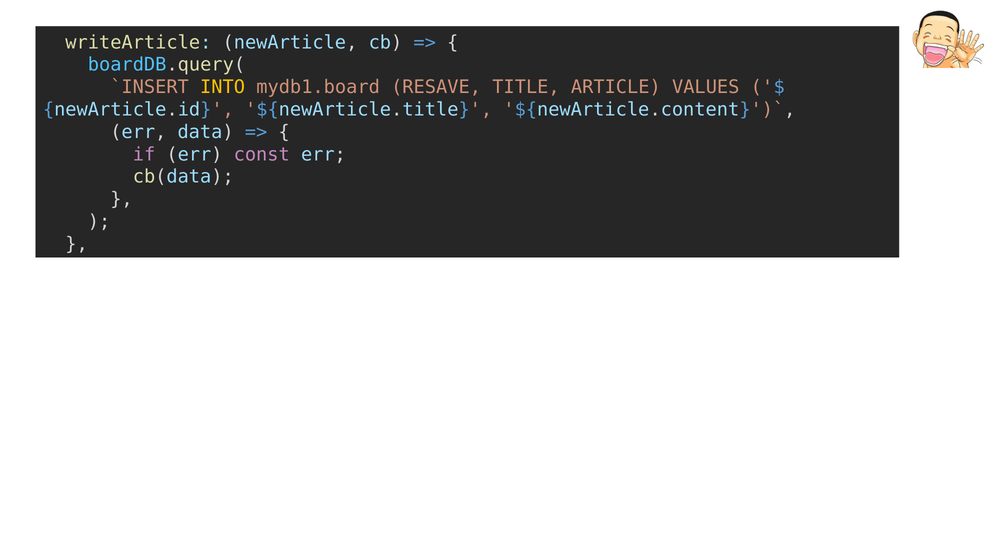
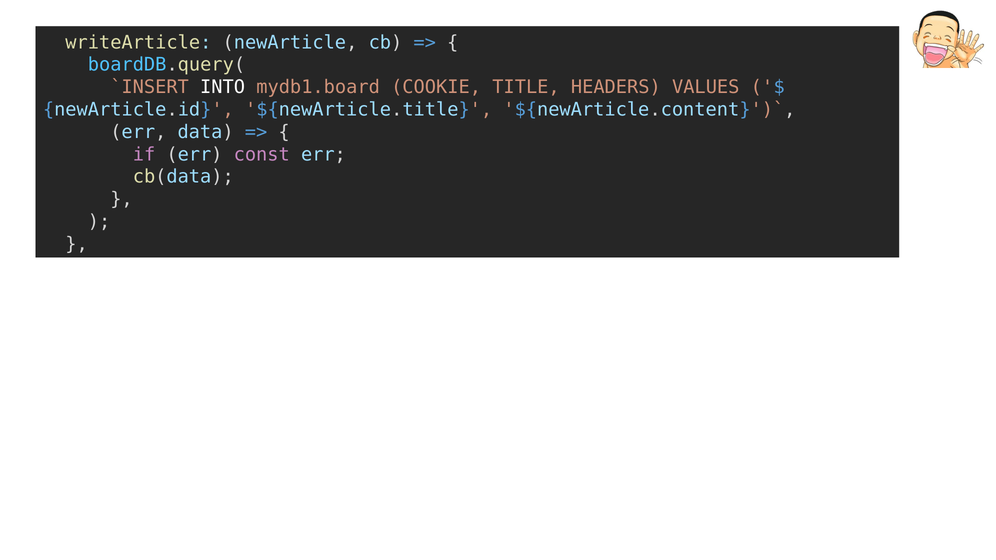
INTO colour: yellow -> white (223, 87)
RESAVE: RESAVE -> COOKIE (436, 87)
ARTICLE: ARTICLE -> HEADERS (616, 87)
